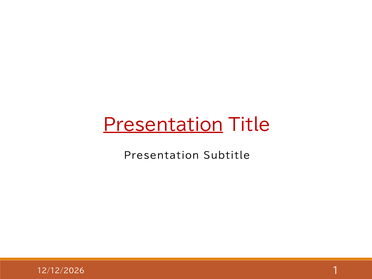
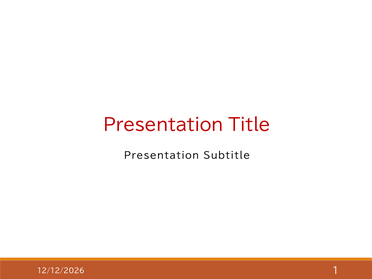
Presentation underline: present -> none (163, 125)
